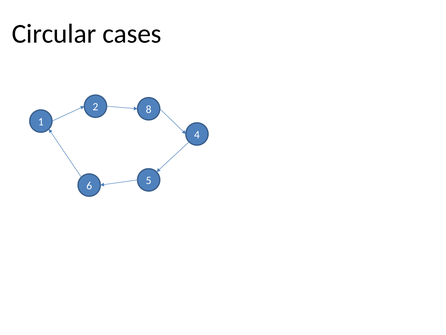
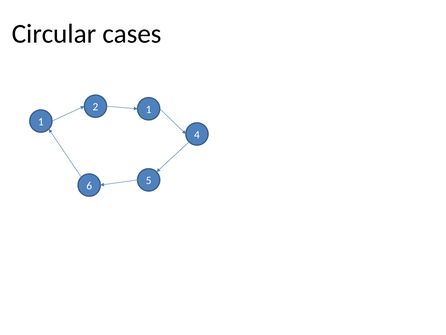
2 8: 8 -> 1 (149, 109)
